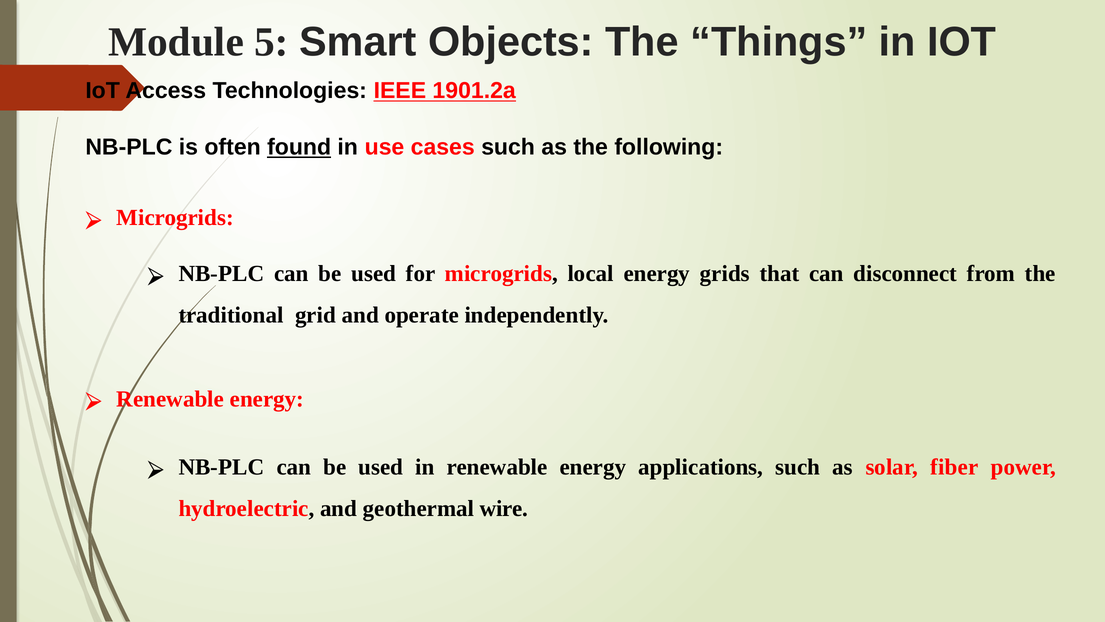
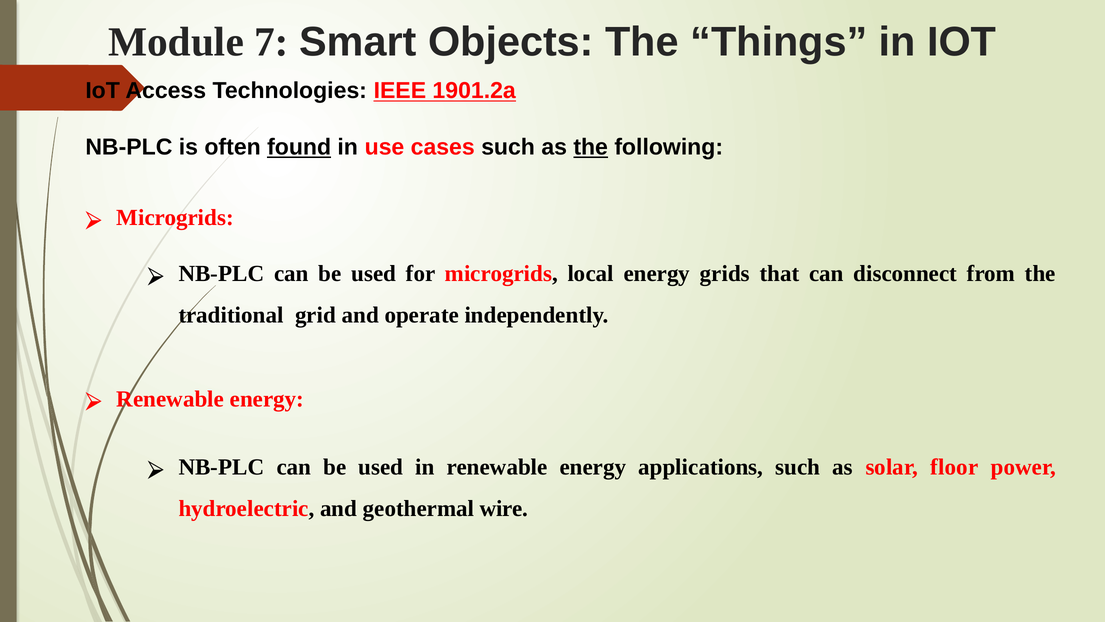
5: 5 -> 7 (272, 42)
the underline: none -> present (591, 147)
fiber: fiber -> floor (954, 467)
